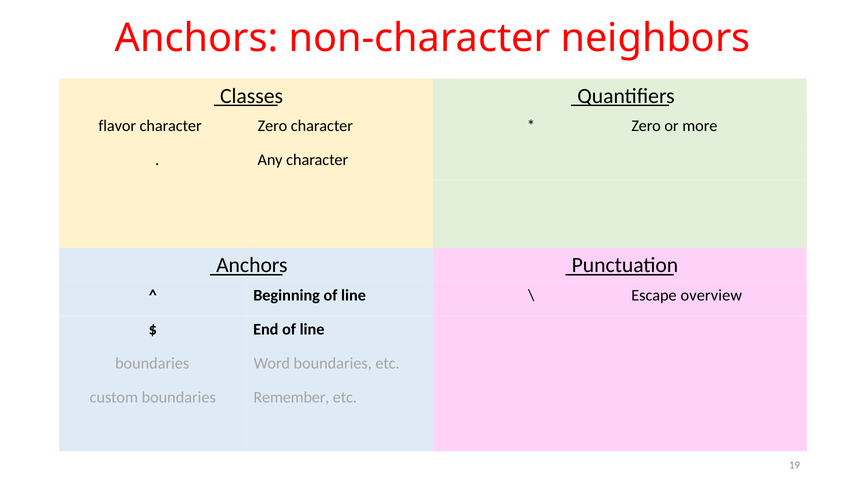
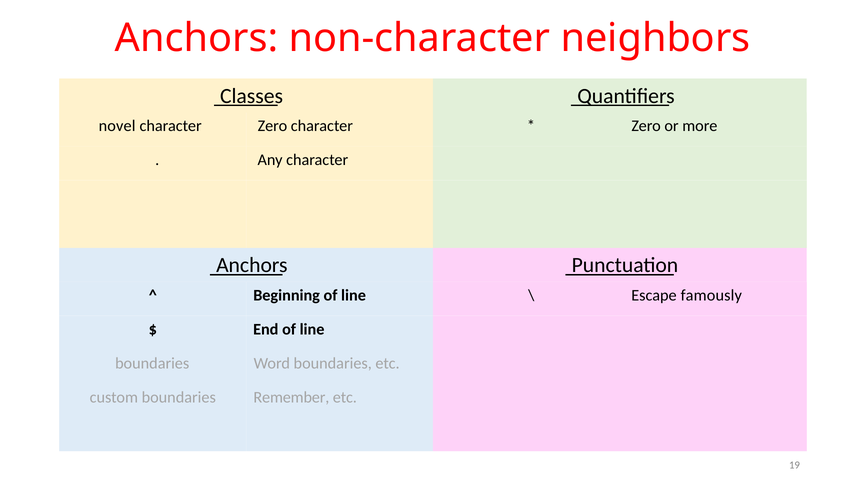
flavor: flavor -> novel (117, 126)
overview: overview -> famously (711, 296)
